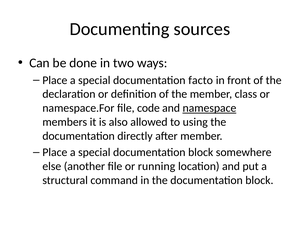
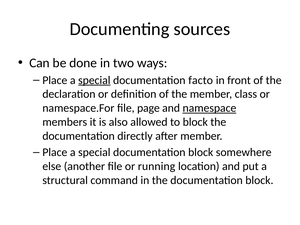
special underline: none -> present (94, 80)
code: code -> page (148, 108)
to using: using -> block (195, 122)
